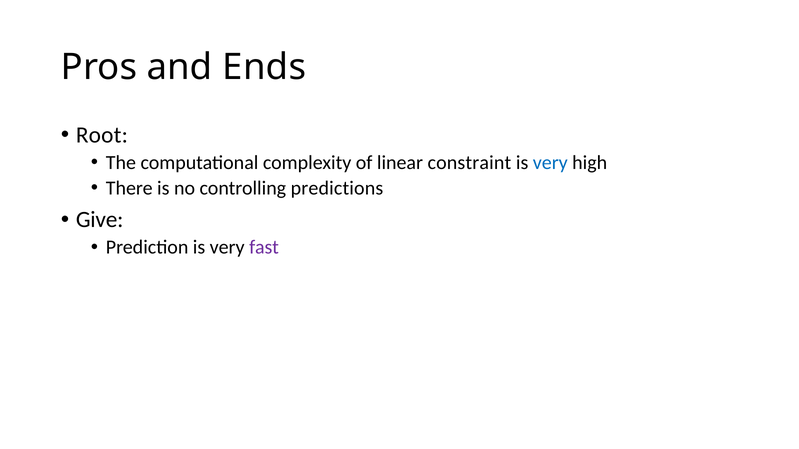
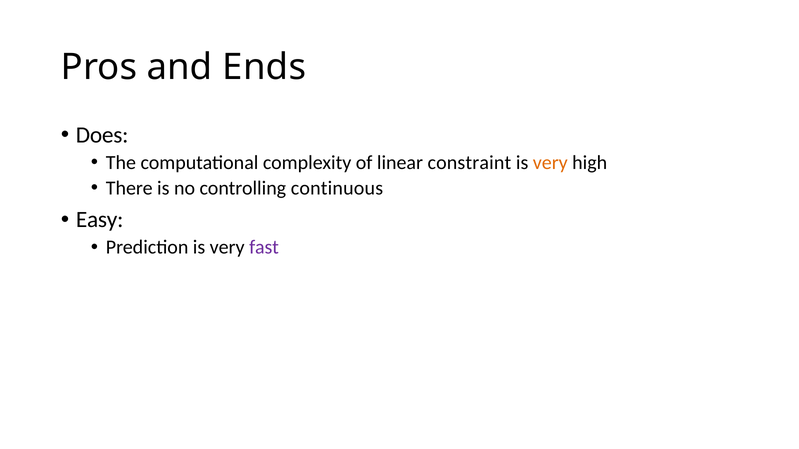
Root: Root -> Does (102, 135)
very colour: blue -> orange (550, 163)
predictions: predictions -> continuous (337, 188)
Give: Give -> Easy (100, 220)
